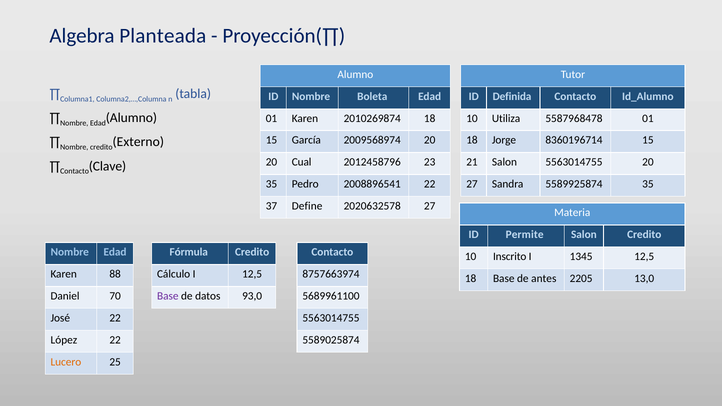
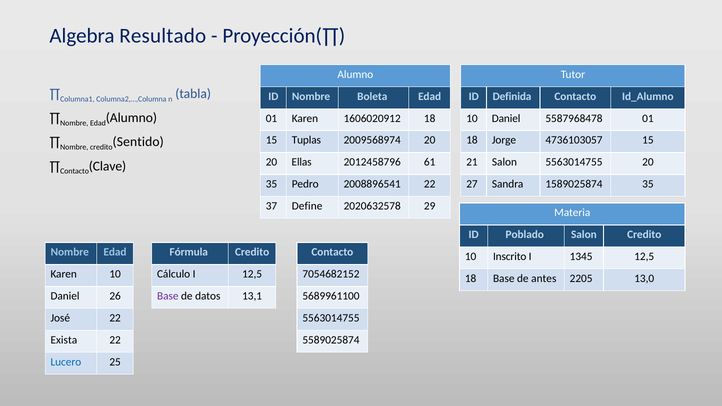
Planteada: Planteada -> Resultado (163, 36)
2010269874: 2010269874 -> 1606020912 (372, 118)
Utiliza: Utiliza -> Daniel (506, 118)
García: García -> Tuplas (306, 140)
8360196714: 8360196714 -> 4736103057 (574, 140)
Externo: Externo -> Sentido (138, 142)
Cual: Cual -> Ellas (302, 162)
23: 23 -> 61 (430, 162)
5589925874: 5589925874 -> 1589025874 (574, 184)
2020632578 27: 27 -> 29 (430, 206)
Permite: Permite -> Poblado (525, 235)
Karen 88: 88 -> 10 (115, 274)
8757663974: 8757663974 -> 7054682152 (331, 274)
70: 70 -> 26 (115, 296)
93,0: 93,0 -> 13,1 (252, 296)
López: López -> Exista (64, 340)
Lucero colour: orange -> blue (66, 362)
